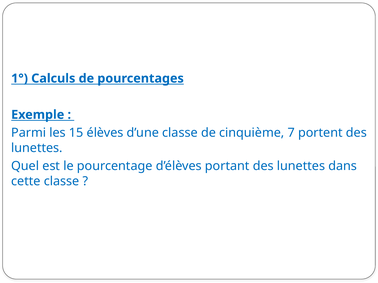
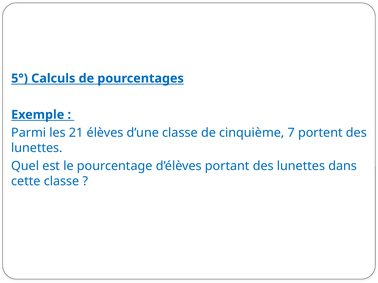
1°: 1° -> 5° (20, 79)
15: 15 -> 21 (76, 133)
